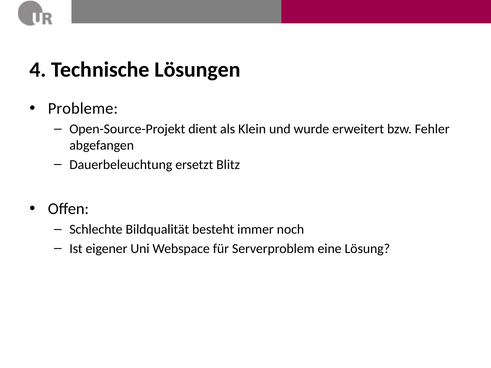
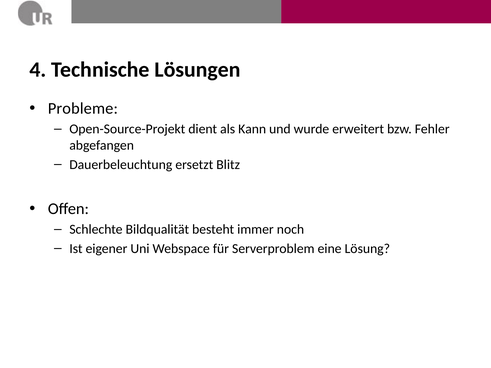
Klein: Klein -> Kann (252, 129)
